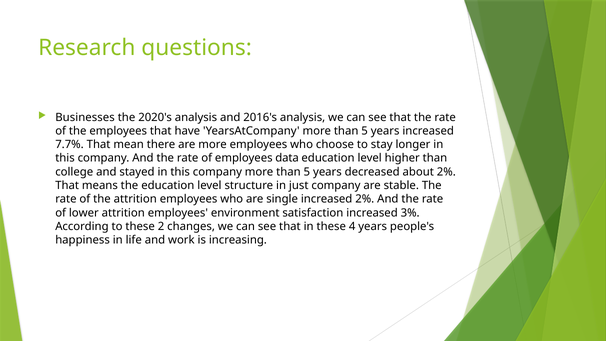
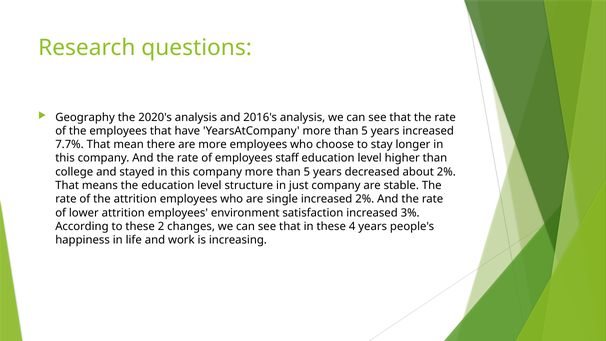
Businesses: Businesses -> Geography (85, 117)
data: data -> staff (287, 158)
